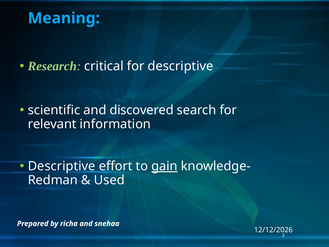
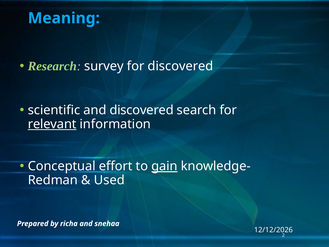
critical: critical -> survey (104, 66)
for descriptive: descriptive -> discovered (181, 66)
relevant underline: none -> present (52, 124)
Descriptive: Descriptive -> Conceptual (62, 166)
